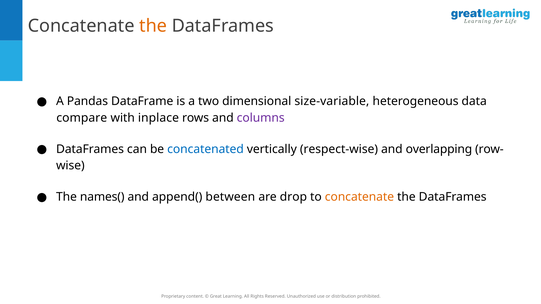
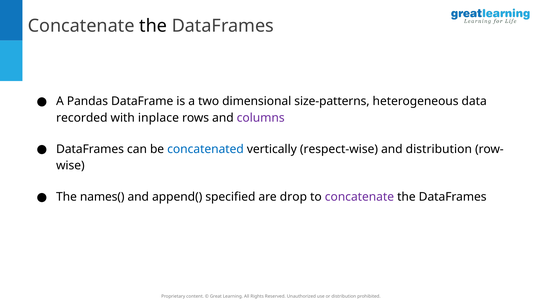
the colour: orange -> black (153, 26)
size-variable: size-variable -> size-patterns (332, 101)
compare: compare -> recorded (82, 118)
and overlapping: overlapping -> distribution (439, 149)
between: between -> specified (230, 197)
concatenate colour: orange -> purple (359, 197)
